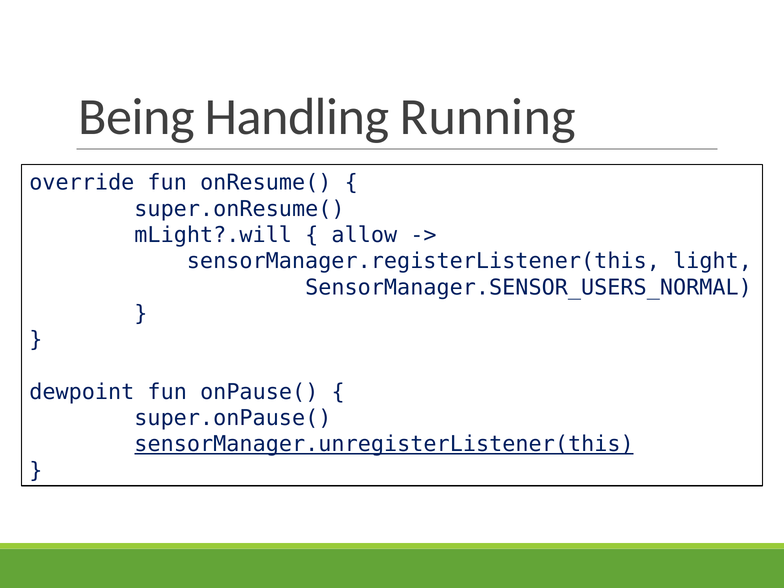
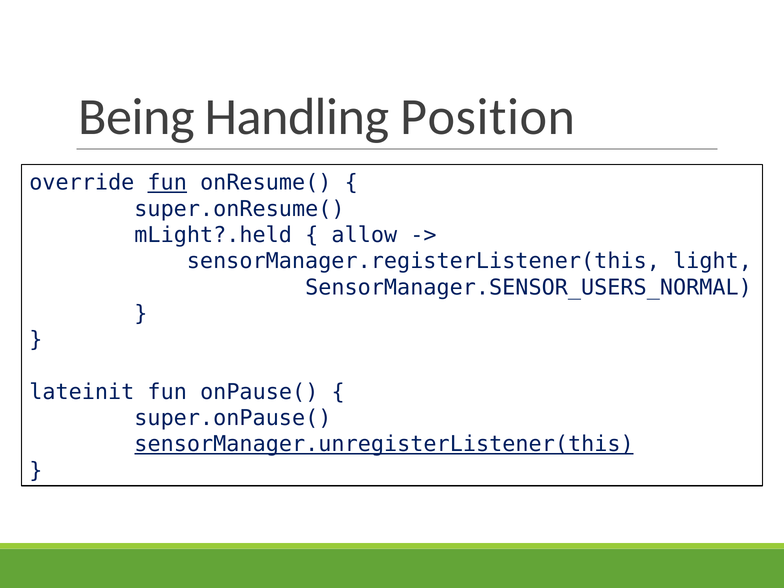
Running: Running -> Position (488, 117)
fun underline: none -> present (167, 183)
mLight?.will: mLight?.will -> mLight?.held (213, 235)
dewpoint: dewpoint -> lateinit (82, 392)
